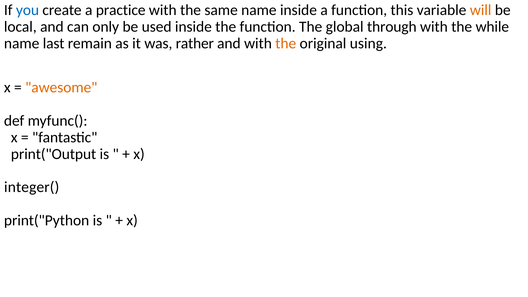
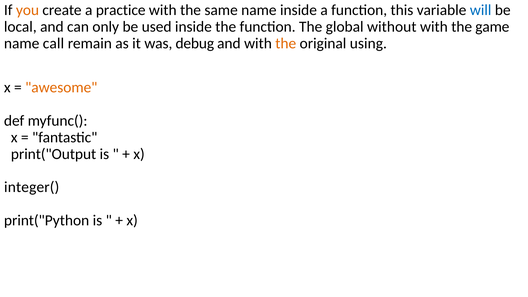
you colour: blue -> orange (27, 10)
will colour: orange -> blue (481, 10)
through: through -> without (392, 27)
while: while -> game (492, 27)
last: last -> call (53, 43)
rather: rather -> debug (195, 43)
